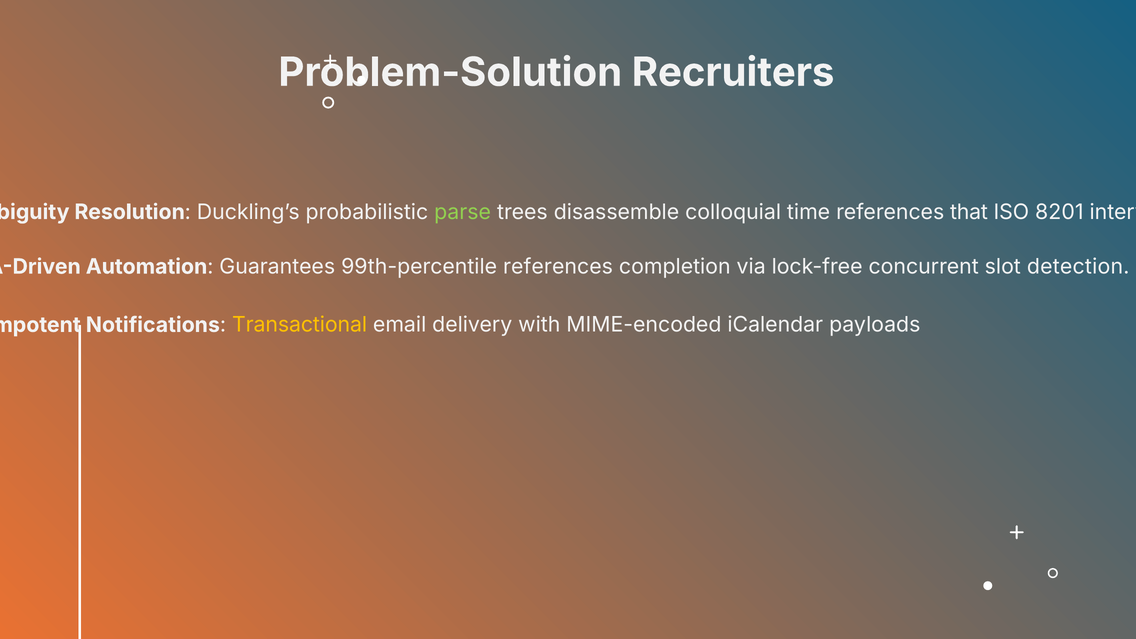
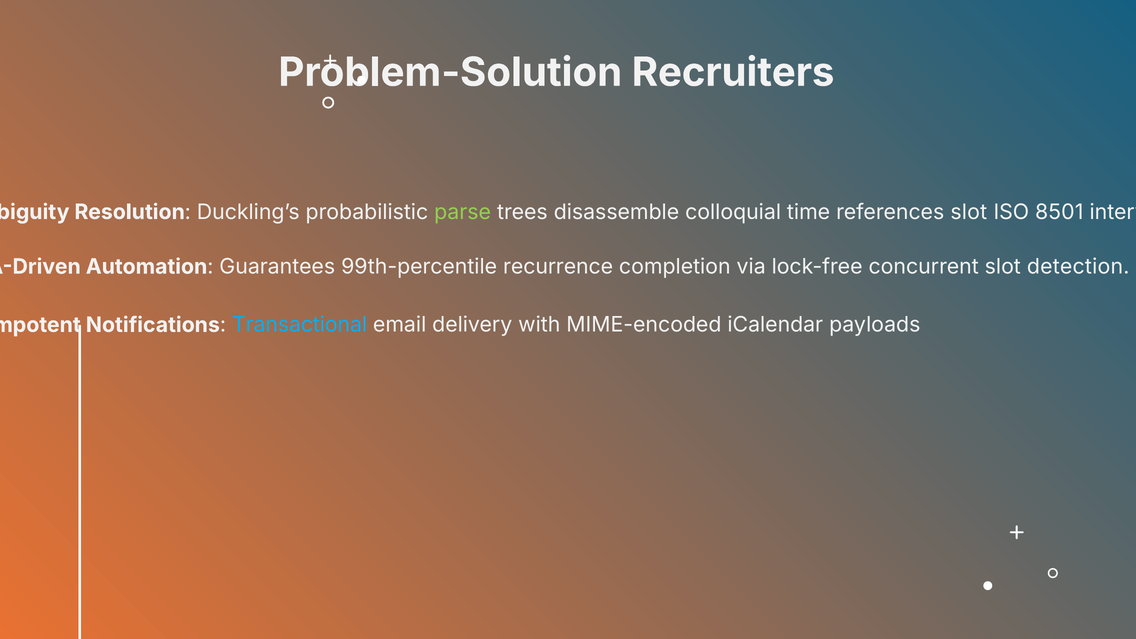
references that: that -> slot (969, 212)
8201: 8201 -> 8501 (1059, 212)
99th-percentile references: references -> recurrence (558, 267)
Transactional colour: yellow -> light blue (300, 325)
